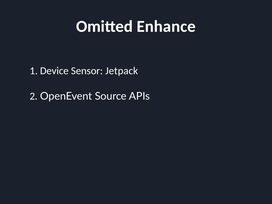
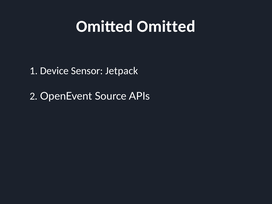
Omitted Enhance: Enhance -> Omitted (166, 26)
